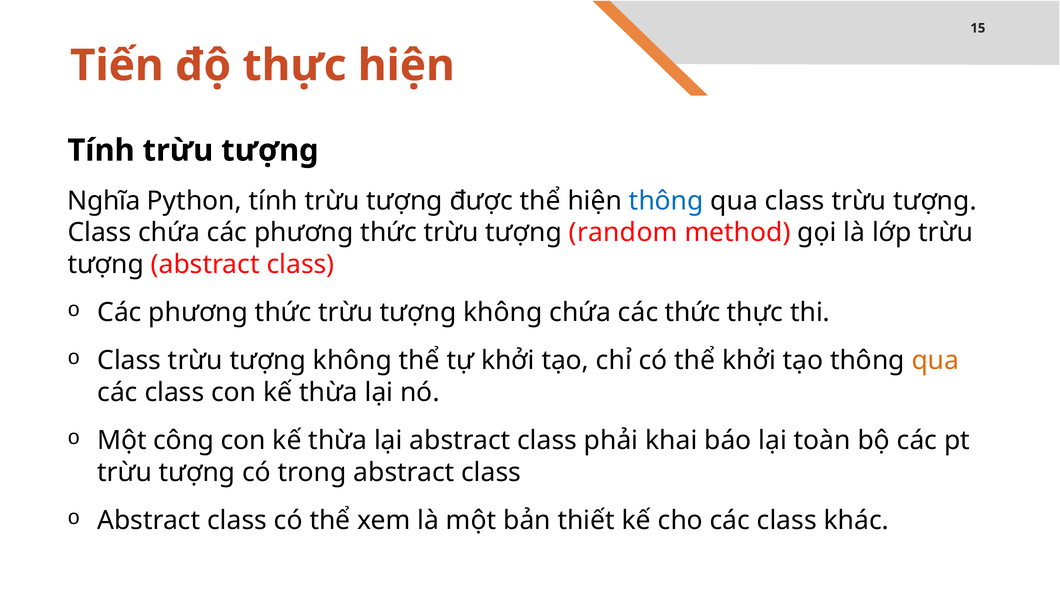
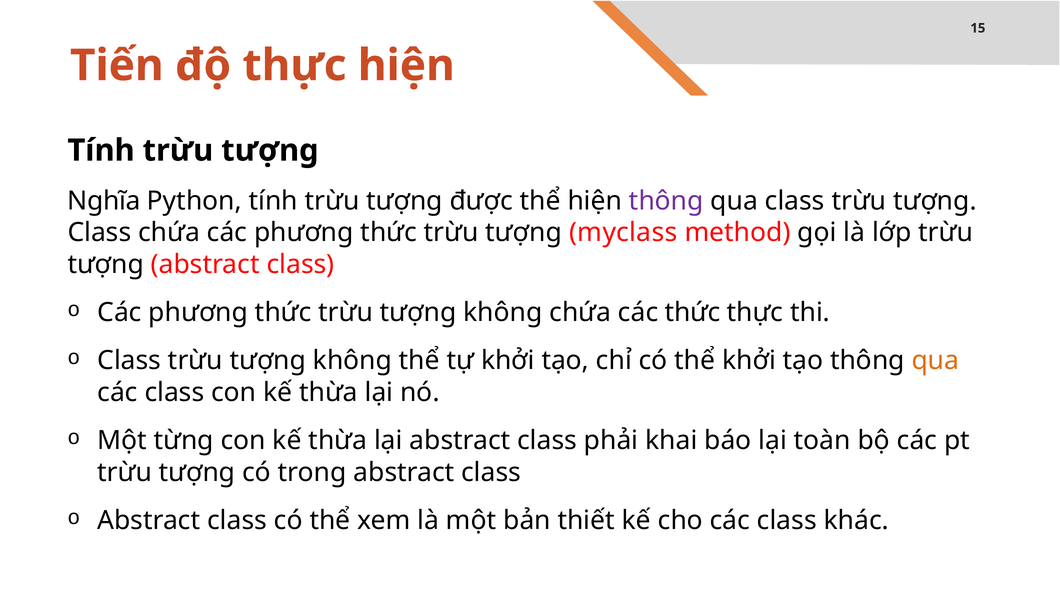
thông colour: blue -> purple (666, 201)
random: random -> myclass (623, 233)
công: công -> từng (184, 441)
